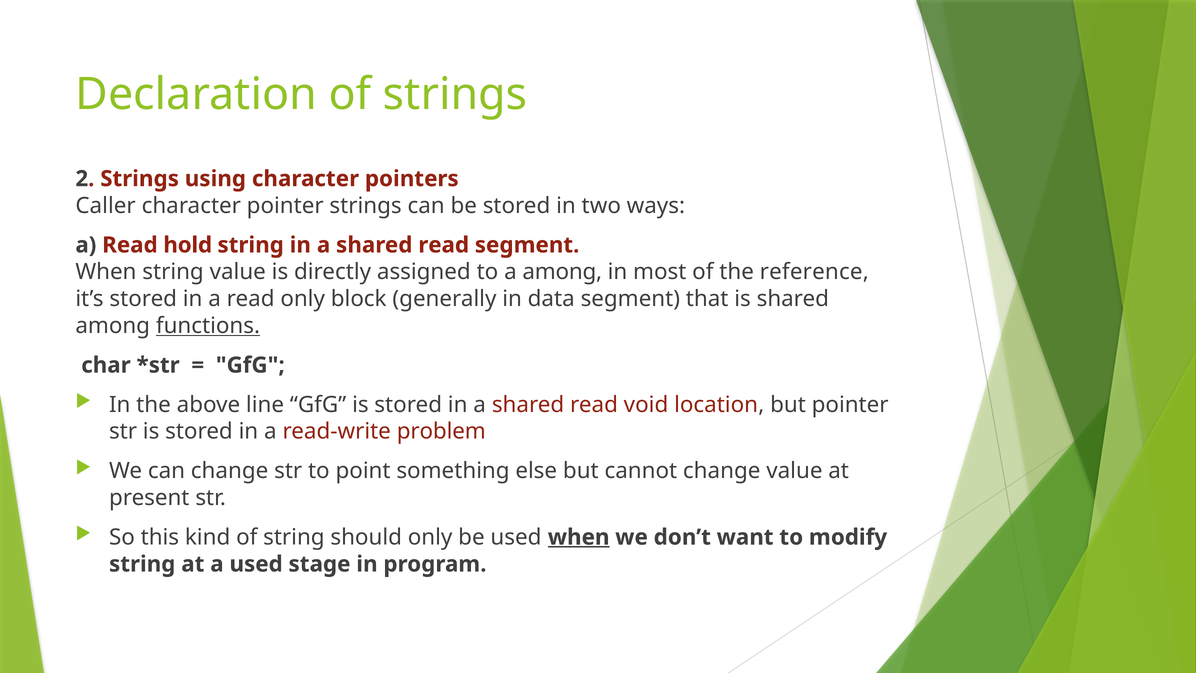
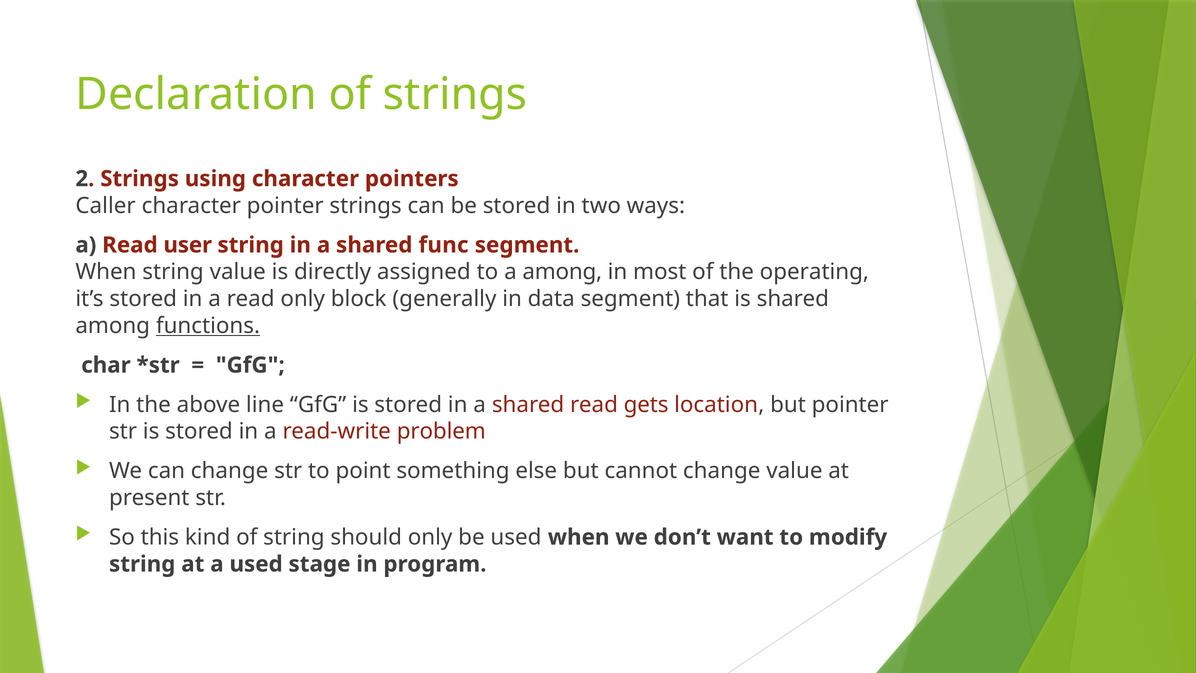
hold: hold -> user (188, 245)
read: read -> func (444, 245)
reference: reference -> operating (814, 272)
void: void -> gets (646, 404)
when underline: present -> none (579, 537)
